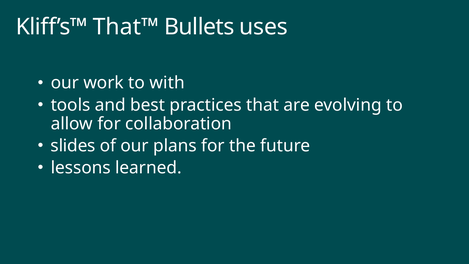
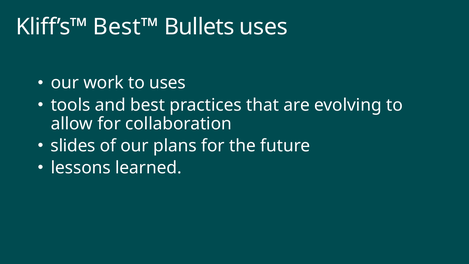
That™: That™ -> Best™ (126, 27)
to with: with -> uses (167, 83)
